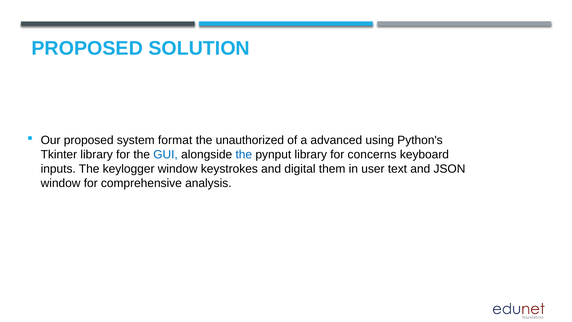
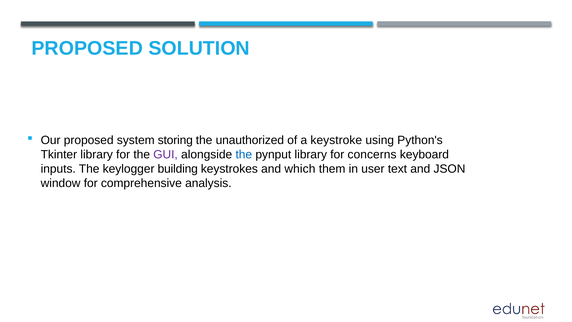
format: format -> storing (175, 140)
advanced: advanced -> keystroke (336, 140)
GUI colour: blue -> purple (166, 155)
keylogger window: window -> building (178, 169)
digital: digital -> which (300, 169)
